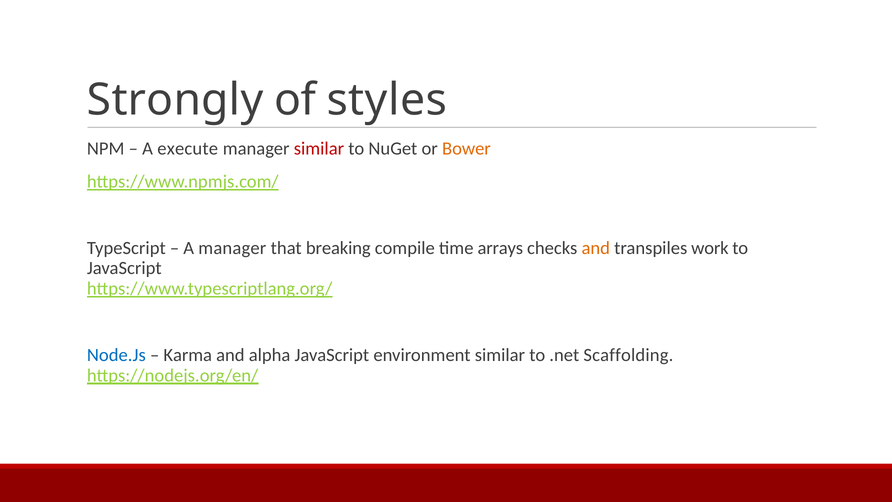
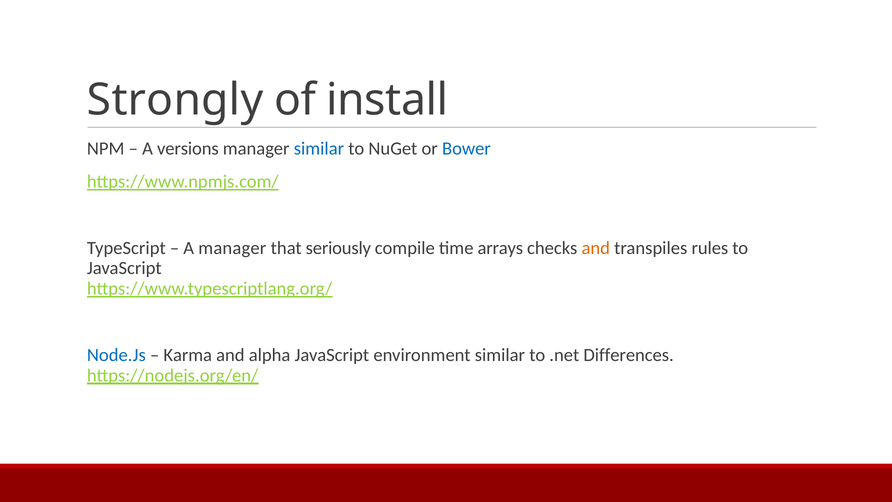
styles: styles -> install (387, 100)
execute: execute -> versions (188, 148)
similar colour: red -> blue (319, 148)
Bower colour: orange -> blue (466, 148)
breaking: breaking -> seriously (338, 248)
work: work -> rules (710, 248)
Scaffolding: Scaffolding -> Differences (629, 355)
